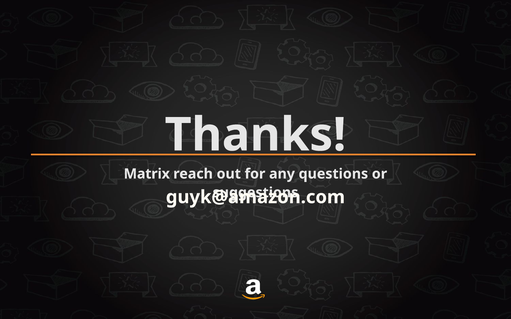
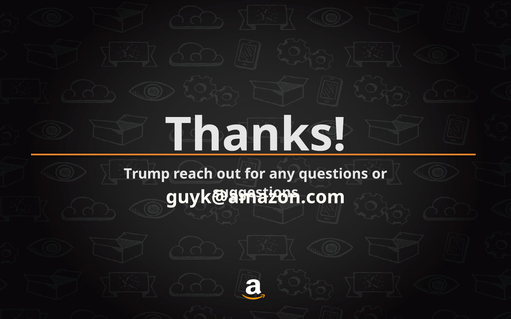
Matrix: Matrix -> Trump (147, 174)
